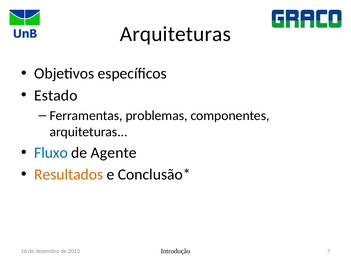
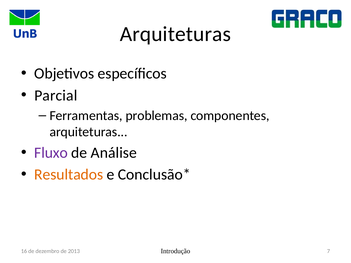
Estado: Estado -> Parcial (56, 95)
Fluxo colour: blue -> purple (51, 153)
Agente: Agente -> Análise (114, 153)
